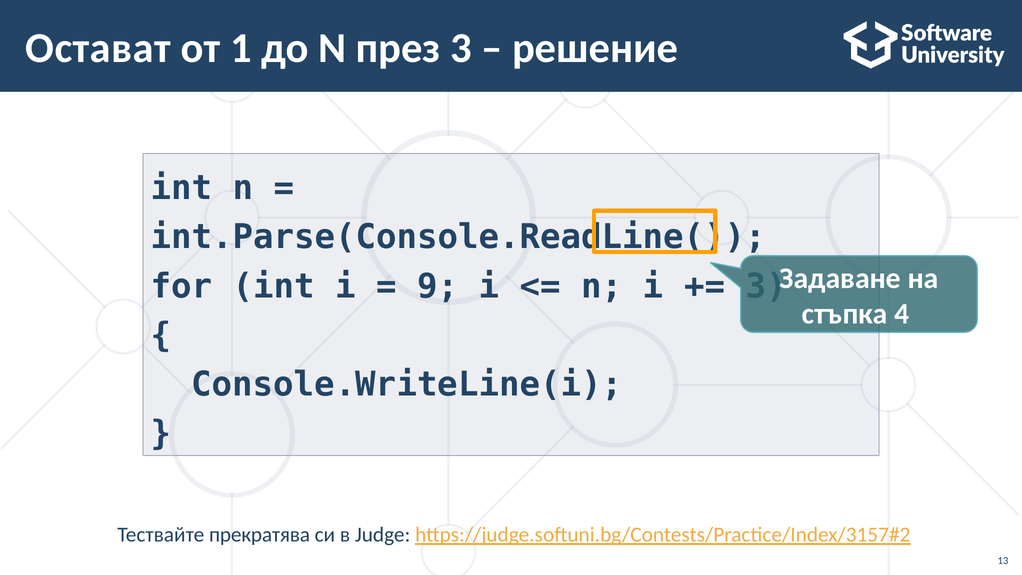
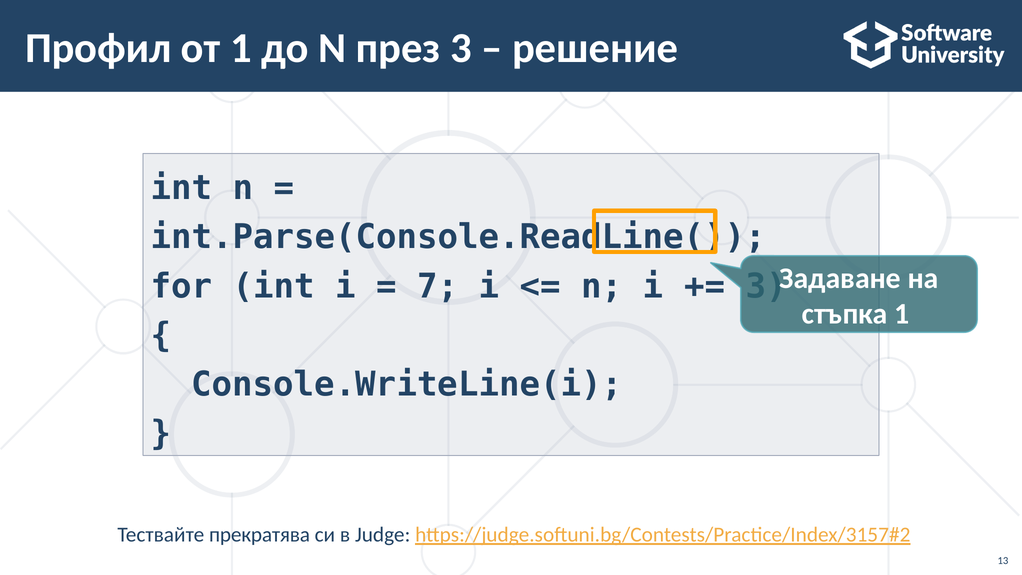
Остават: Остават -> Профил (98, 48)
9: 9 -> 7 (438, 286)
стъпка 4: 4 -> 1 (902, 314)
